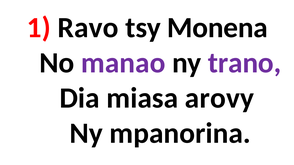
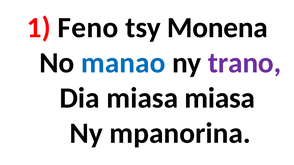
Ravo: Ravo -> Feno (88, 28)
manao colour: purple -> blue (123, 63)
miasa arovy: arovy -> miasa (220, 98)
